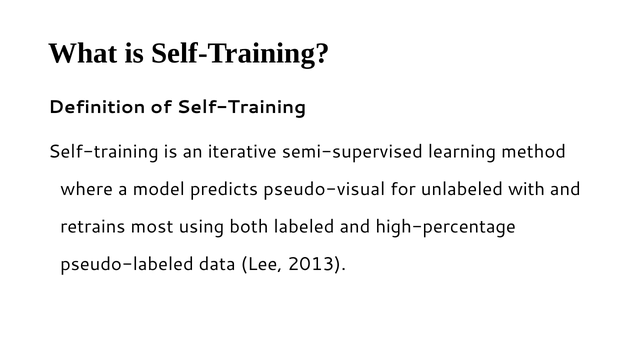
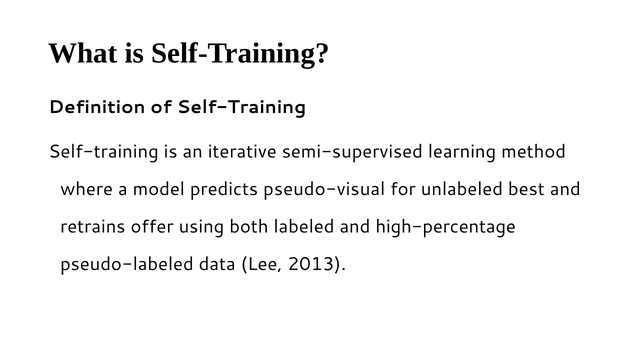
with: with -> best (526, 189)
most: most -> offer (152, 227)
